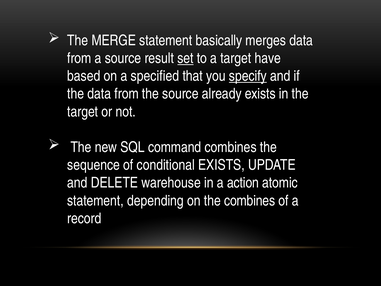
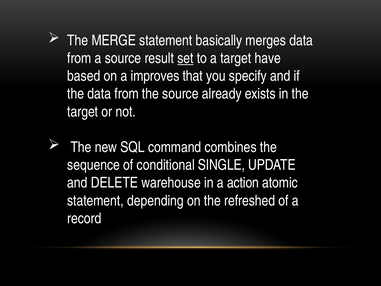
specified: specified -> improves (155, 76)
specify underline: present -> none (248, 76)
conditional EXISTS: EXISTS -> SINGLE (221, 165)
the combines: combines -> refreshed (250, 200)
